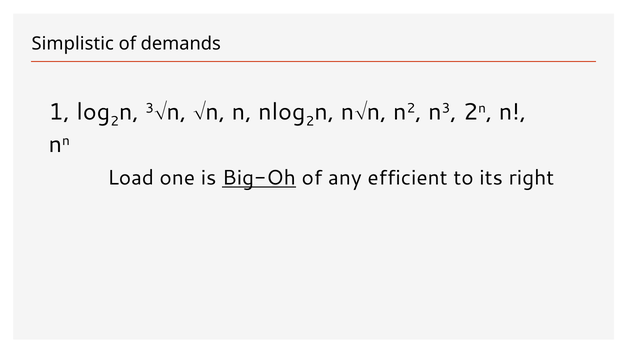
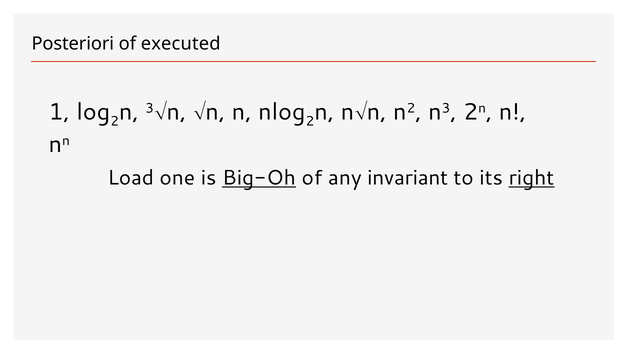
Simplistic: Simplistic -> Posteriori (73, 44)
demands: demands -> executed (181, 44)
efficient: efficient -> invariant (408, 178)
right underline: none -> present (531, 178)
